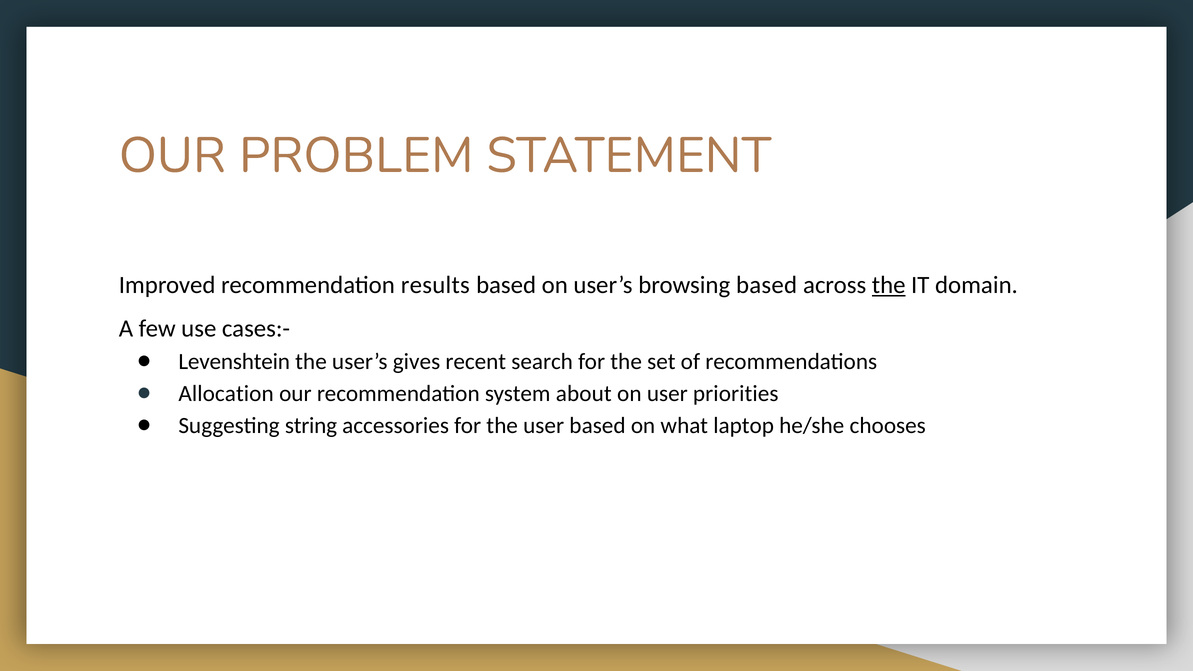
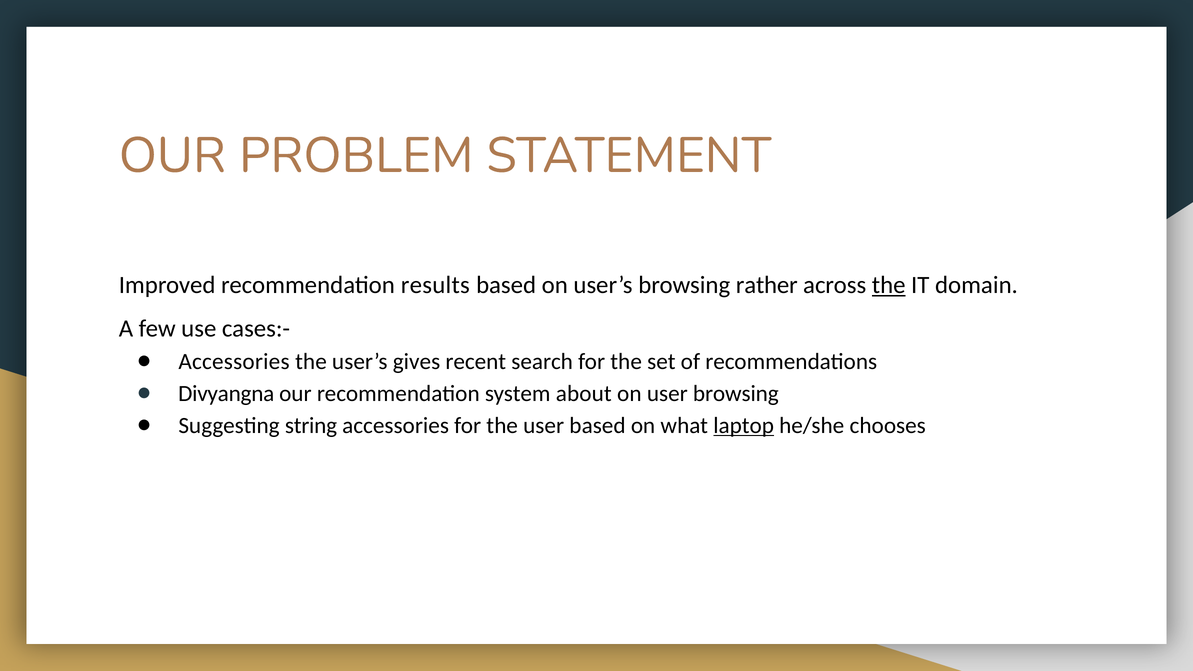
browsing based: based -> rather (767, 285)
Levenshtein: Levenshtein -> Accessories (234, 362)
Allocation: Allocation -> Divyangna (226, 394)
user priorities: priorities -> browsing (736, 394)
laptop underline: none -> present (744, 426)
